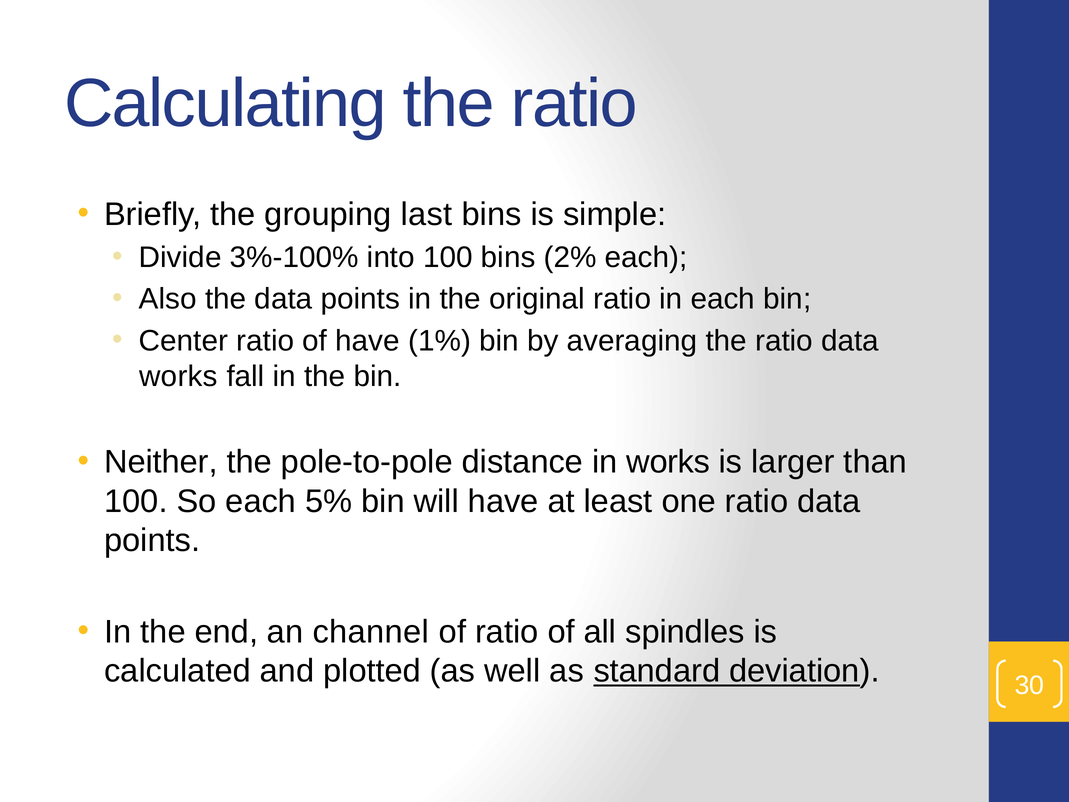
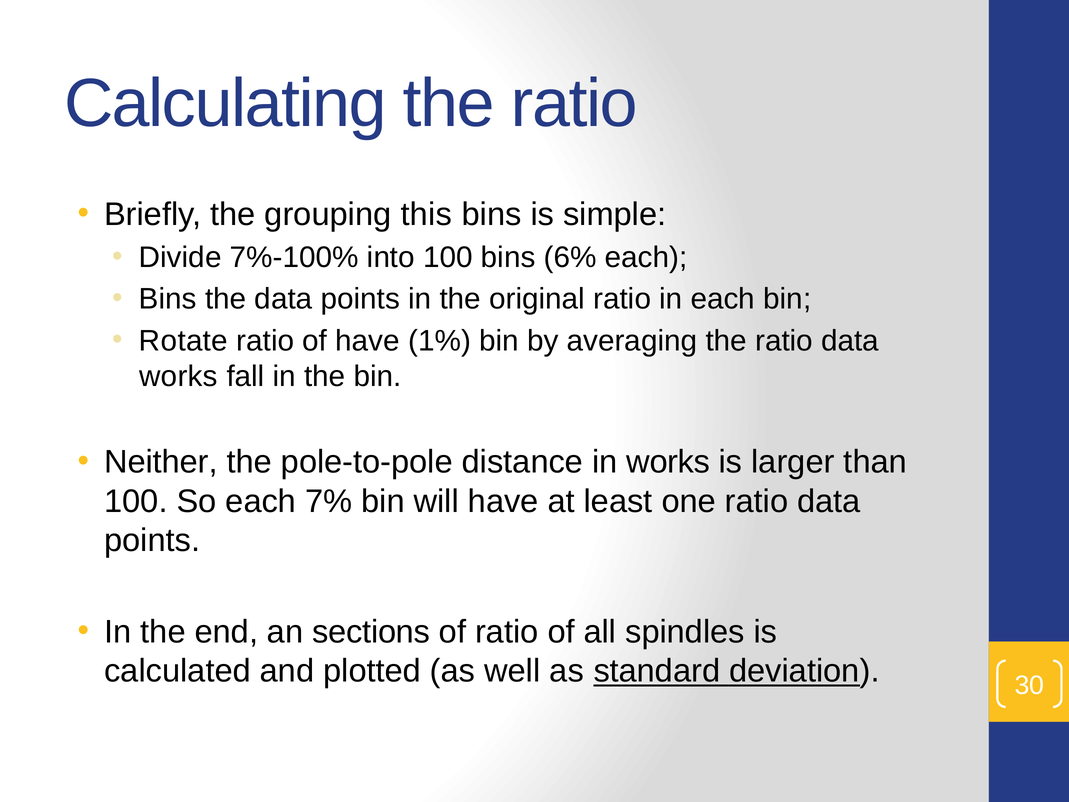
last: last -> this (426, 214)
3%-100%: 3%-100% -> 7%-100% (294, 257)
2%: 2% -> 6% (570, 257)
Also: Also -> Bins (168, 299)
Center: Center -> Rotate (183, 341)
5%: 5% -> 7% (329, 501)
channel: channel -> sections (371, 632)
